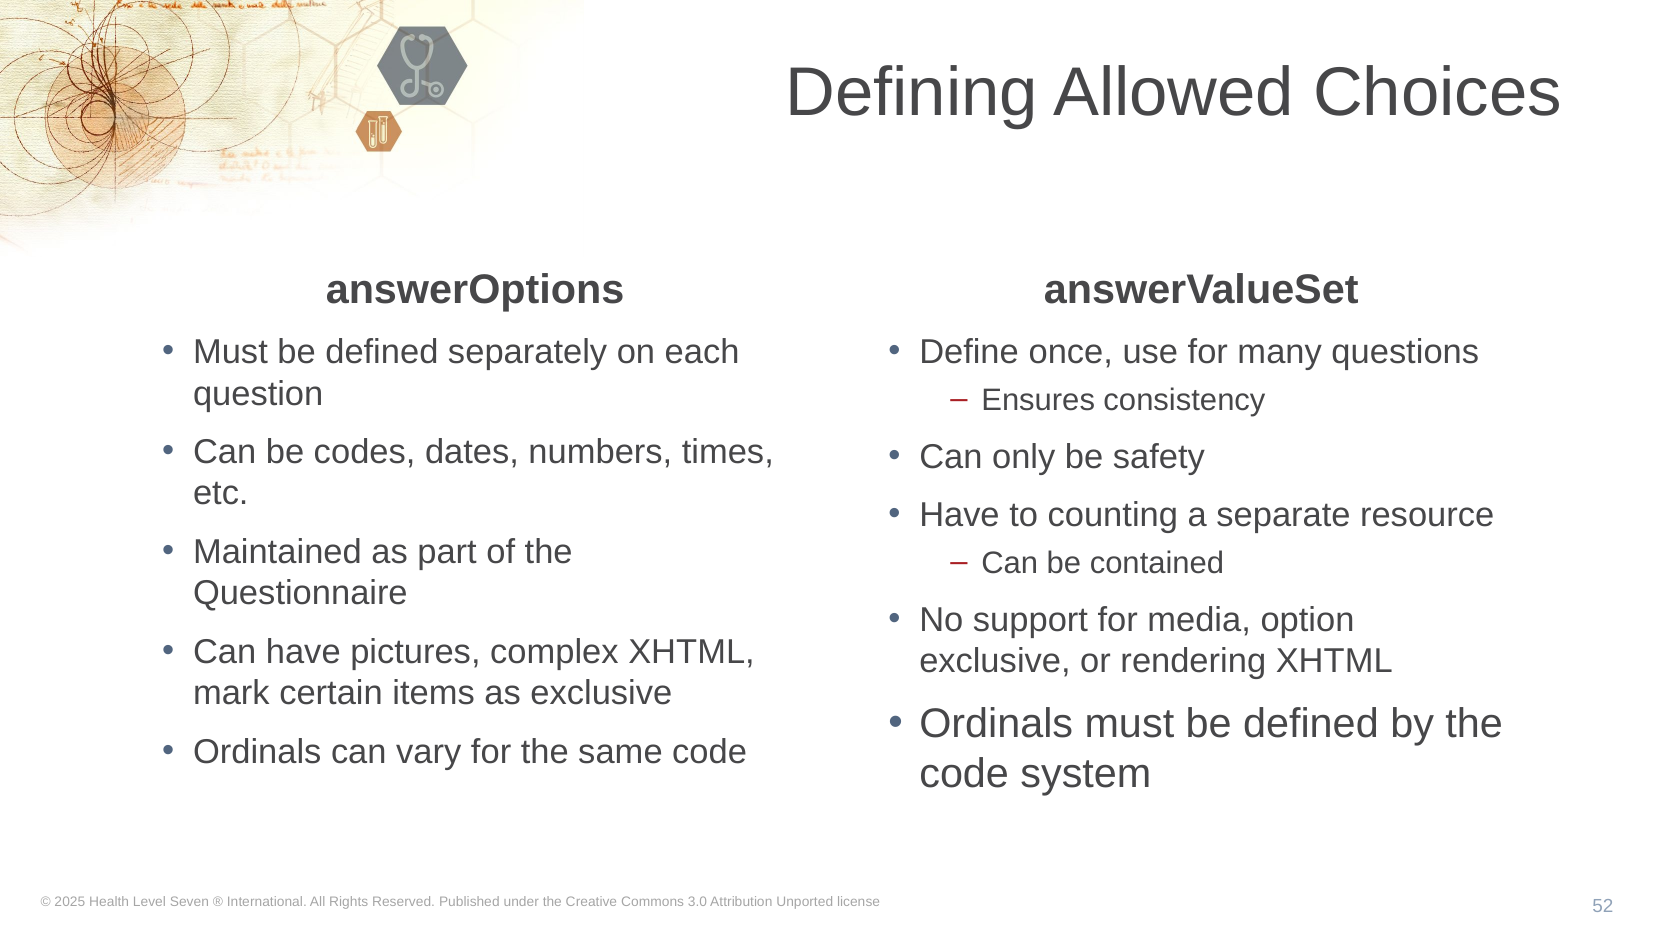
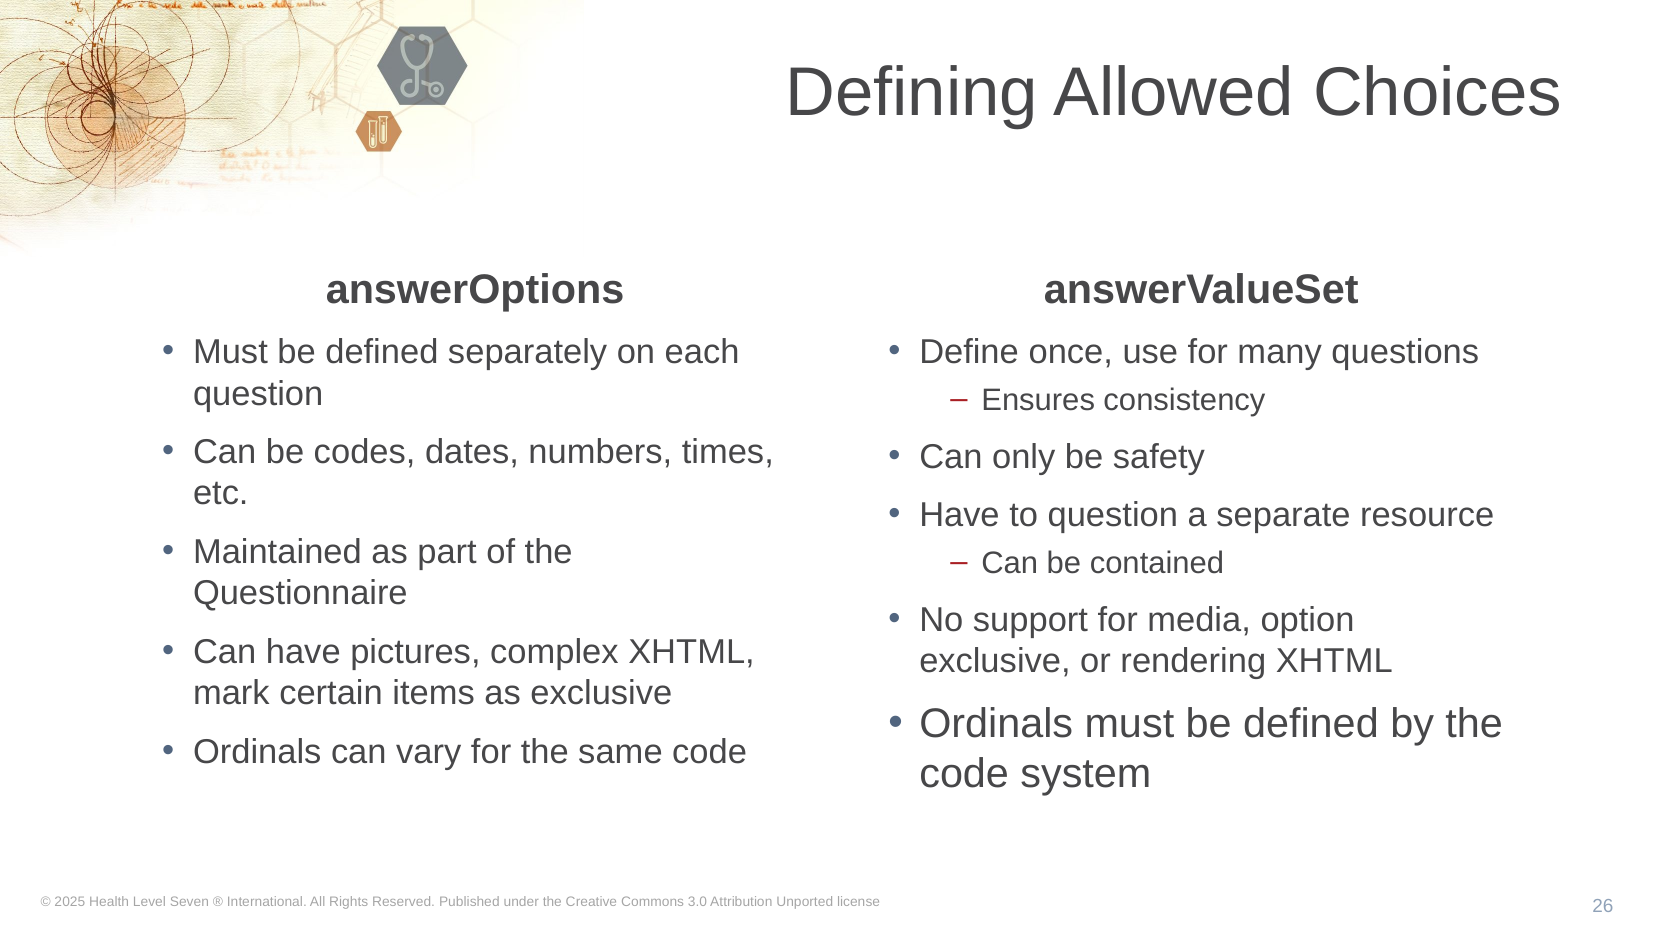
to counting: counting -> question (1113, 515)
52: 52 -> 26 (1603, 906)
